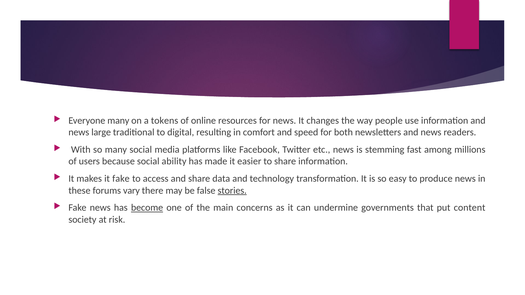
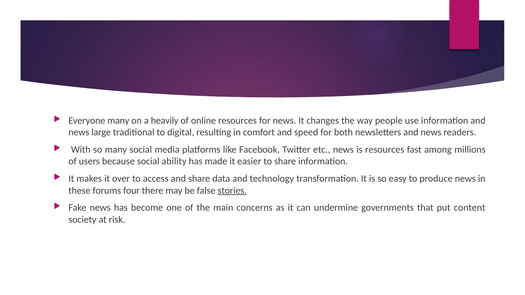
tokens: tokens -> heavily (165, 121)
is stemming: stemming -> resources (385, 150)
it fake: fake -> over (121, 179)
vary: vary -> four (131, 191)
become underline: present -> none (147, 208)
